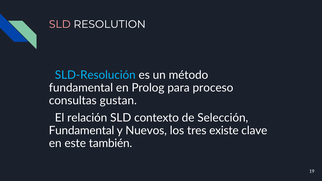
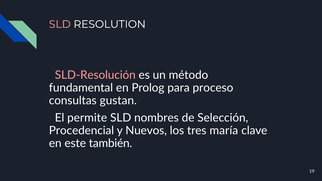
SLD-Resolución colour: light blue -> pink (95, 75)
relación: relación -> permite (87, 118)
contexto: contexto -> nombres (156, 118)
Fundamental: Fundamental -> Procedencial (81, 131)
existe: existe -> maría (224, 131)
